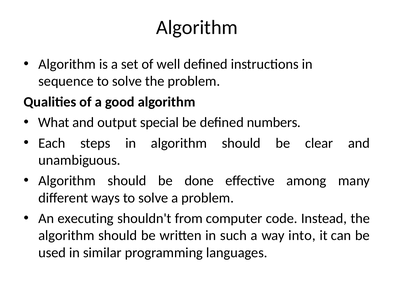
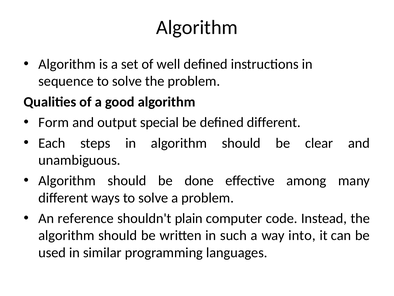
What: What -> Form (54, 122)
defined numbers: numbers -> different (274, 122)
executing: executing -> reference (86, 218)
from: from -> plain (189, 218)
